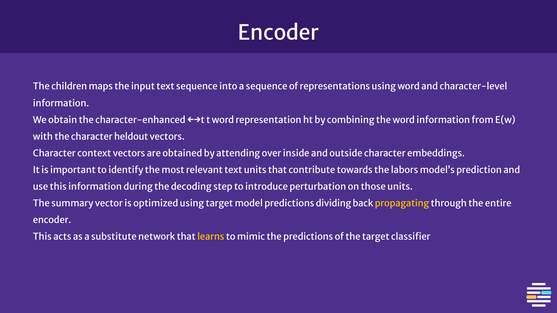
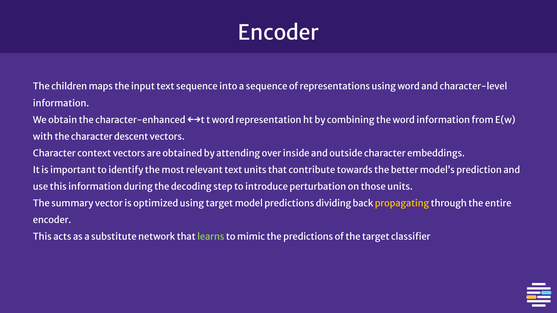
heldout: heldout -> descent (131, 137)
labors: labors -> better (405, 170)
learns colour: yellow -> light green (211, 237)
